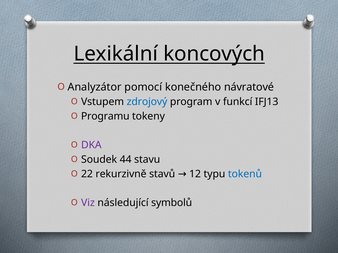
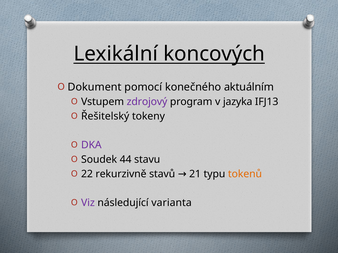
Analyzátor: Analyzátor -> Dokument (95, 87)
návratové: návratové -> aktuálním (249, 87)
zdrojový colour: blue -> purple (147, 102)
funkcí: funkcí -> jazyka (238, 102)
Programu: Programu -> Řešitelský (105, 116)
12: 12 -> 21 (195, 174)
tokenů colour: blue -> orange (245, 174)
symbolů: symbolů -> varianta (172, 203)
